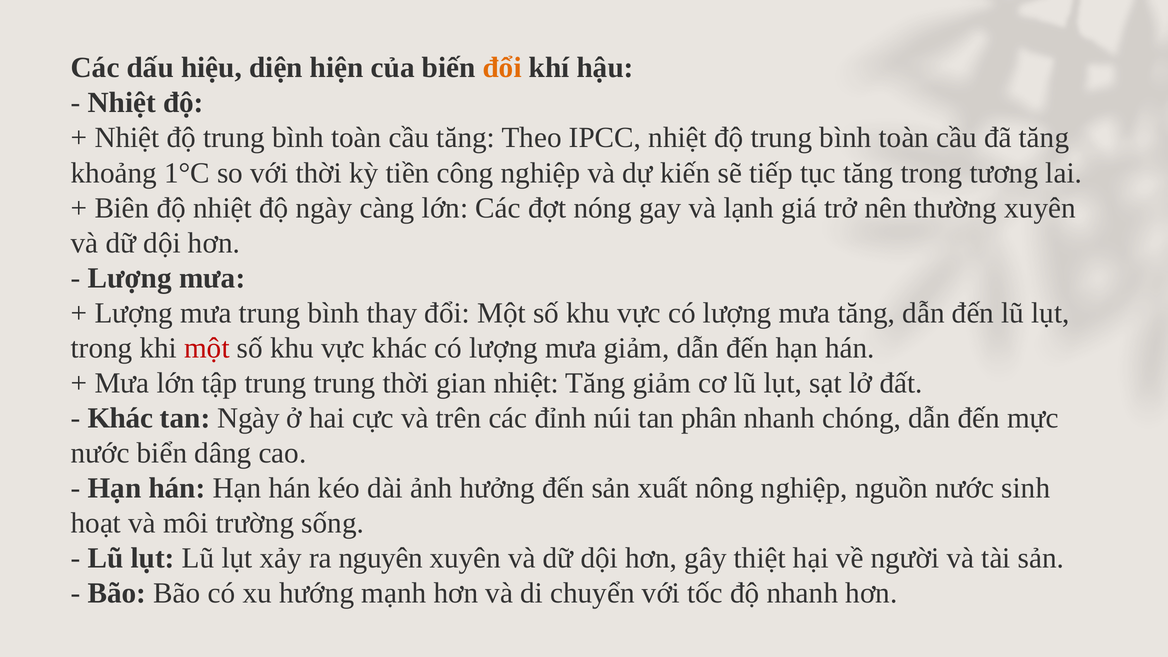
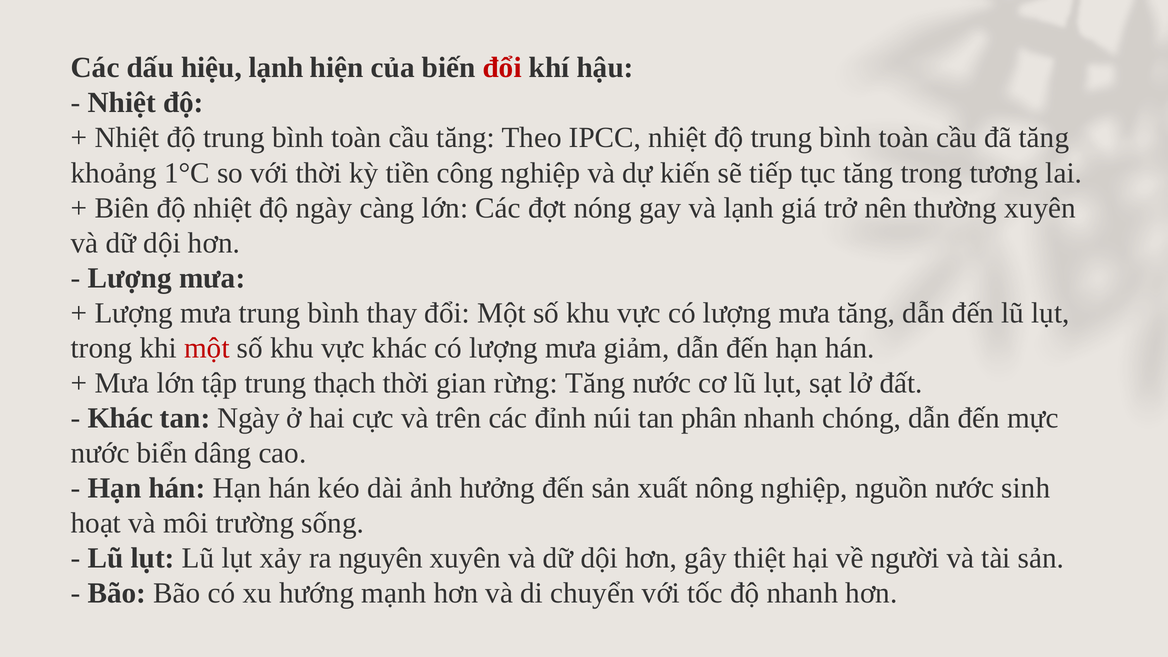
hiệu diện: diện -> lạnh (276, 68)
đổi colour: orange -> red (502, 68)
trung trung: trung -> thạch (345, 383)
gian nhiệt: nhiệt -> rừng (526, 383)
Tăng giảm: giảm -> nước (662, 383)
